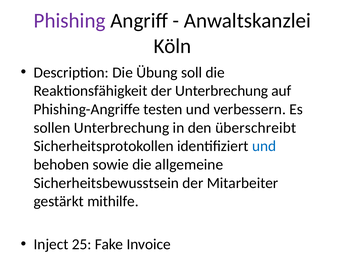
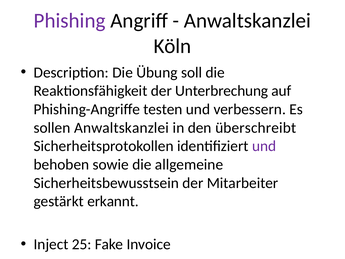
sollen Unterbrechung: Unterbrechung -> Anwaltskanzlei (122, 128)
und colour: blue -> purple (264, 146)
mithilfe: mithilfe -> erkannt (113, 201)
